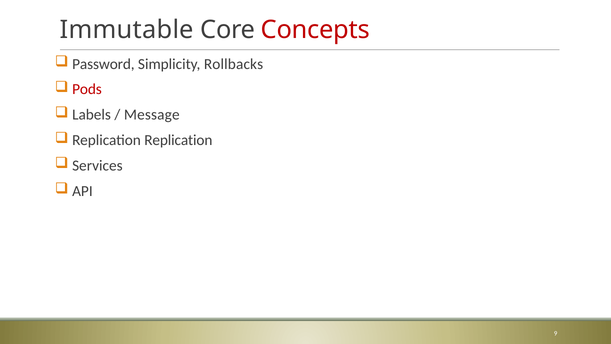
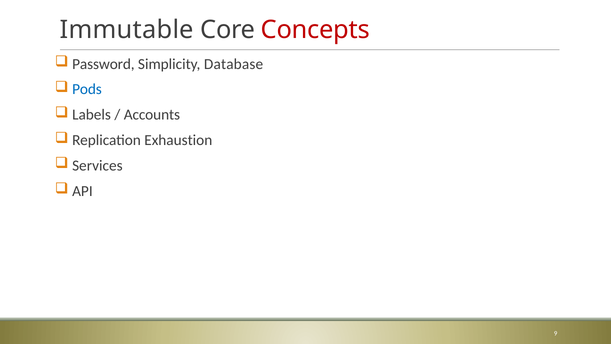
Rollbacks: Rollbacks -> Database (234, 64)
Pods colour: red -> blue (87, 89)
Message: Message -> Accounts (152, 115)
Replication Replication: Replication -> Exhaustion (178, 140)
